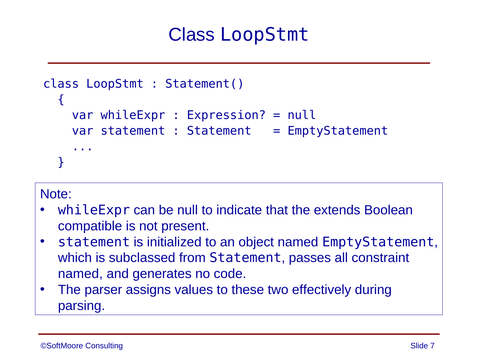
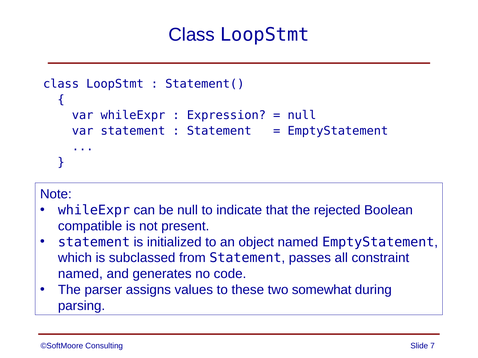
extends: extends -> rejected (337, 210)
effectively: effectively -> somewhat (322, 290)
